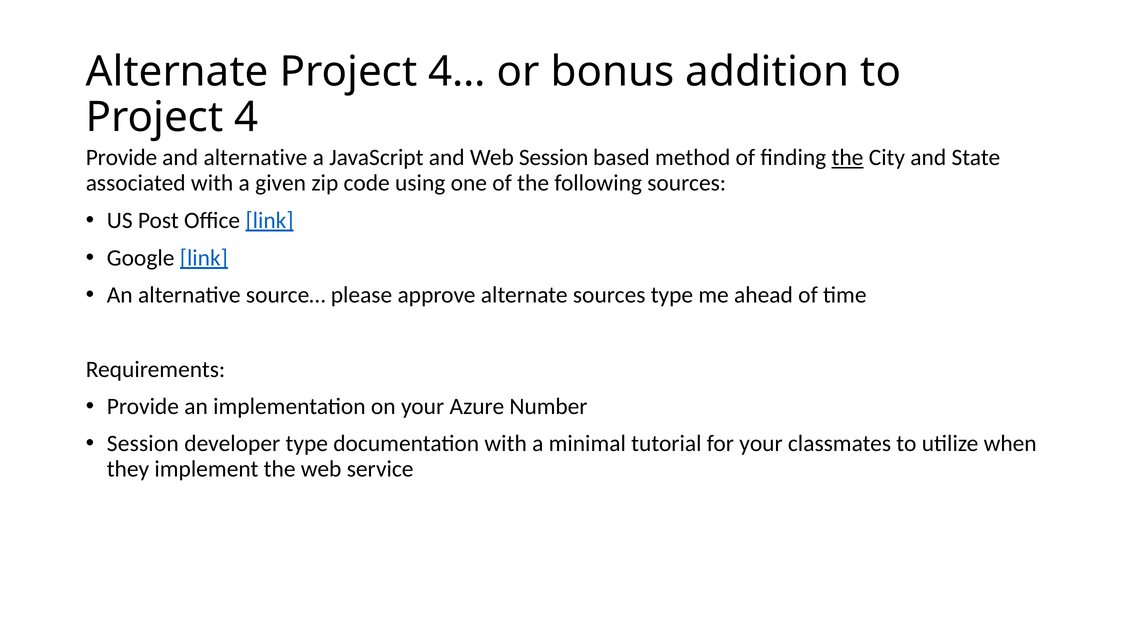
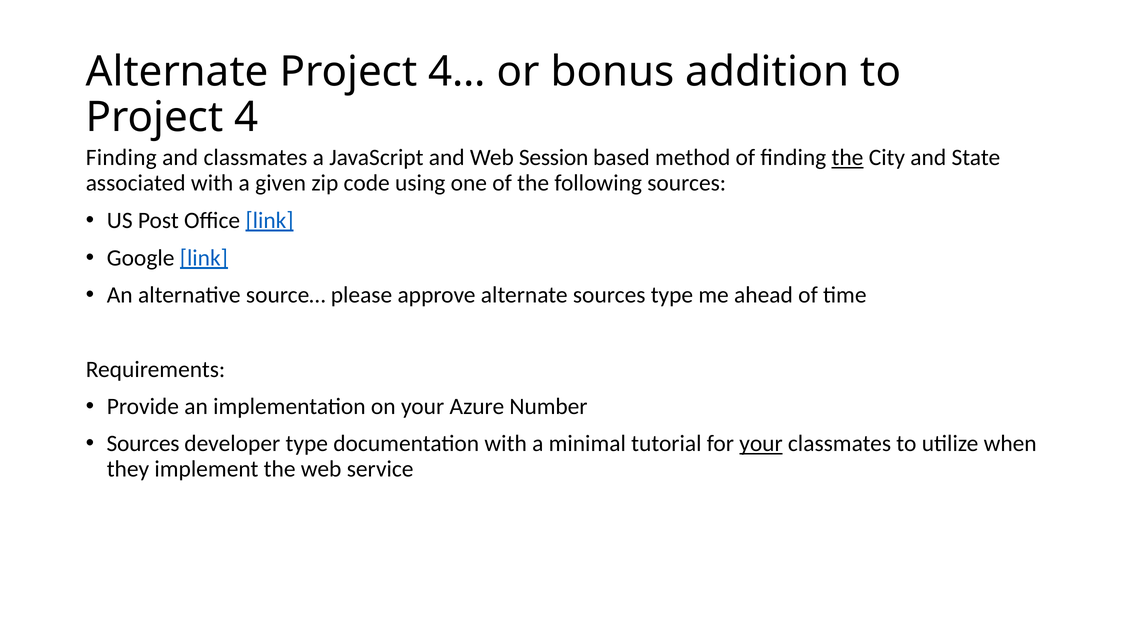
Provide: Provide -> Finding (121, 158)
and alternative: alternative -> classmates (255, 158)
Session: Session -> Sources (143, 443)
your underline: none -> present (761, 443)
